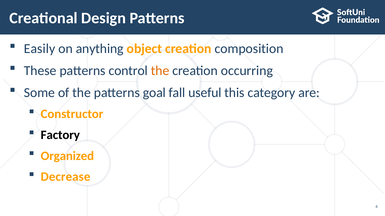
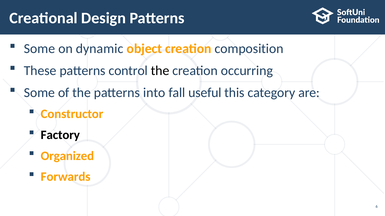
Easily: Easily -> Some (40, 49)
anything: anything -> dynamic (100, 49)
the colour: orange -> black (160, 71)
goal: goal -> into (154, 93)
Decrease: Decrease -> Forwards (66, 177)
